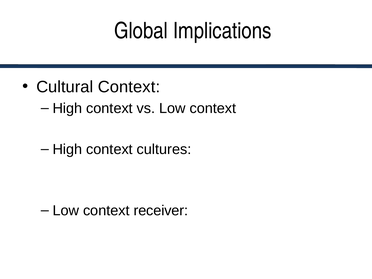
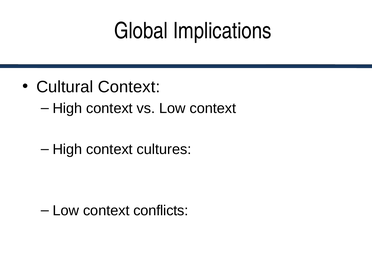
receiver: receiver -> conflicts (161, 211)
